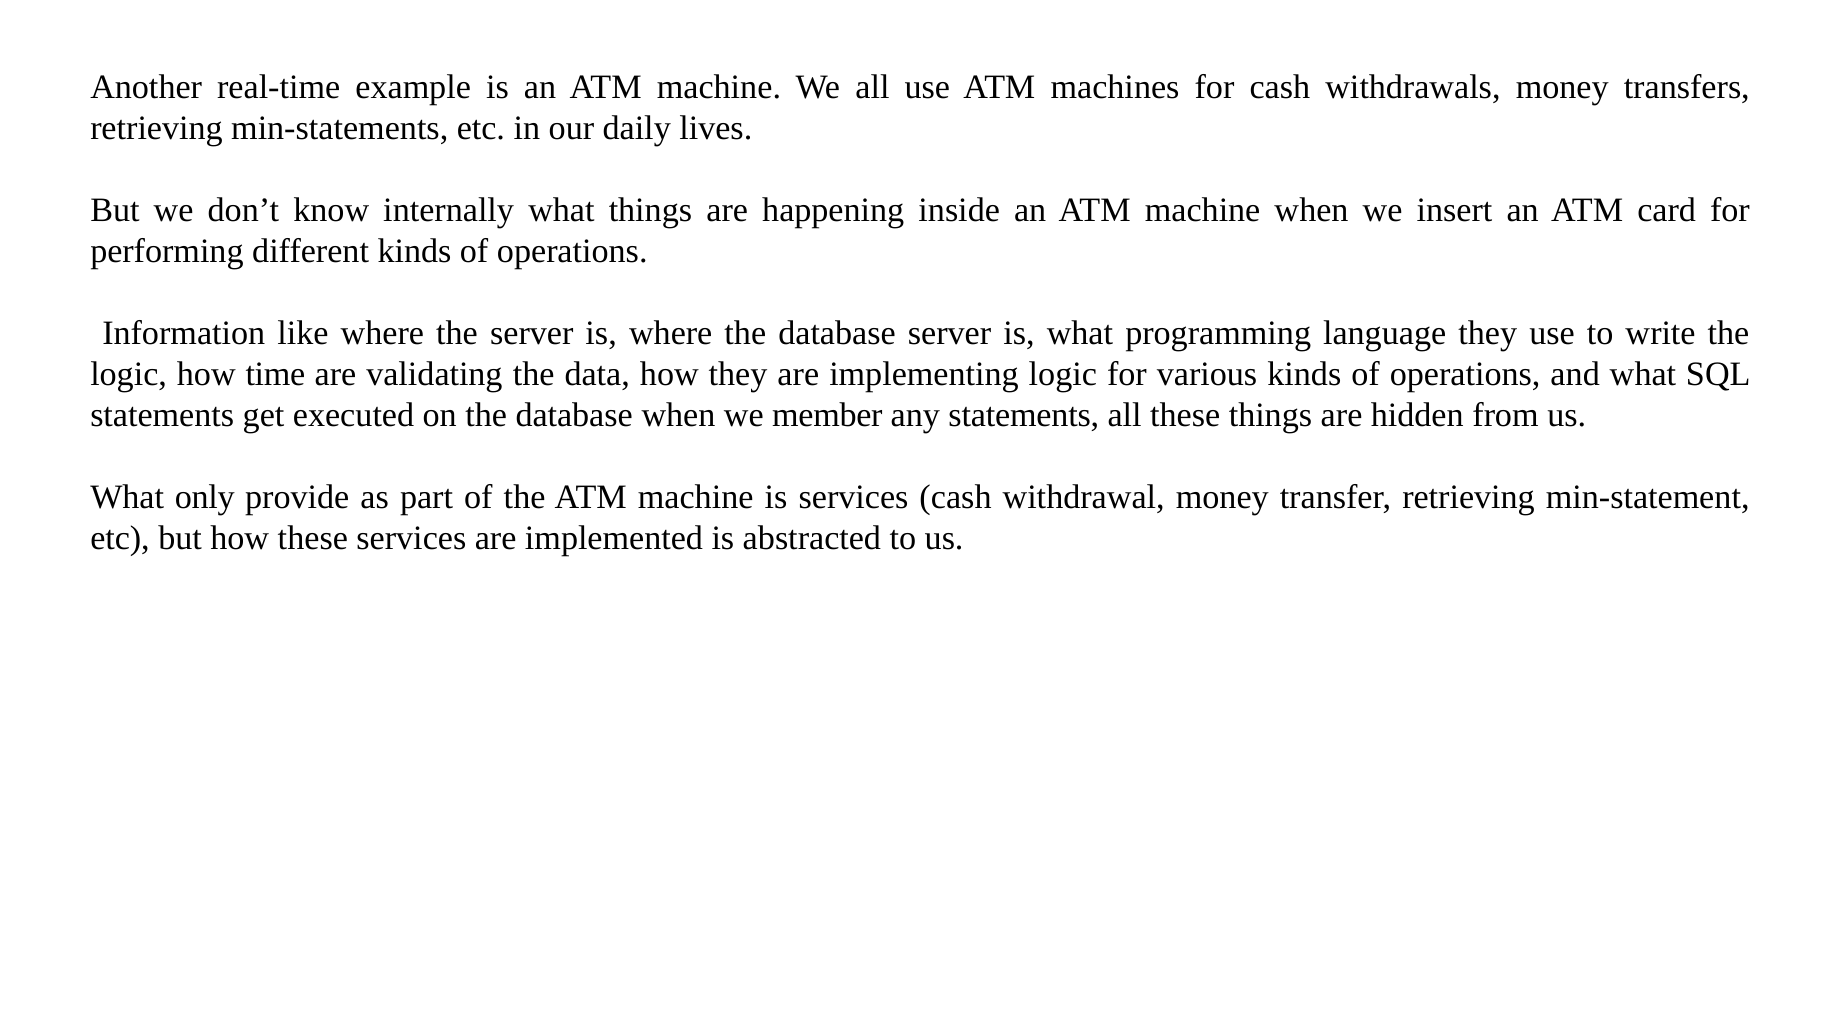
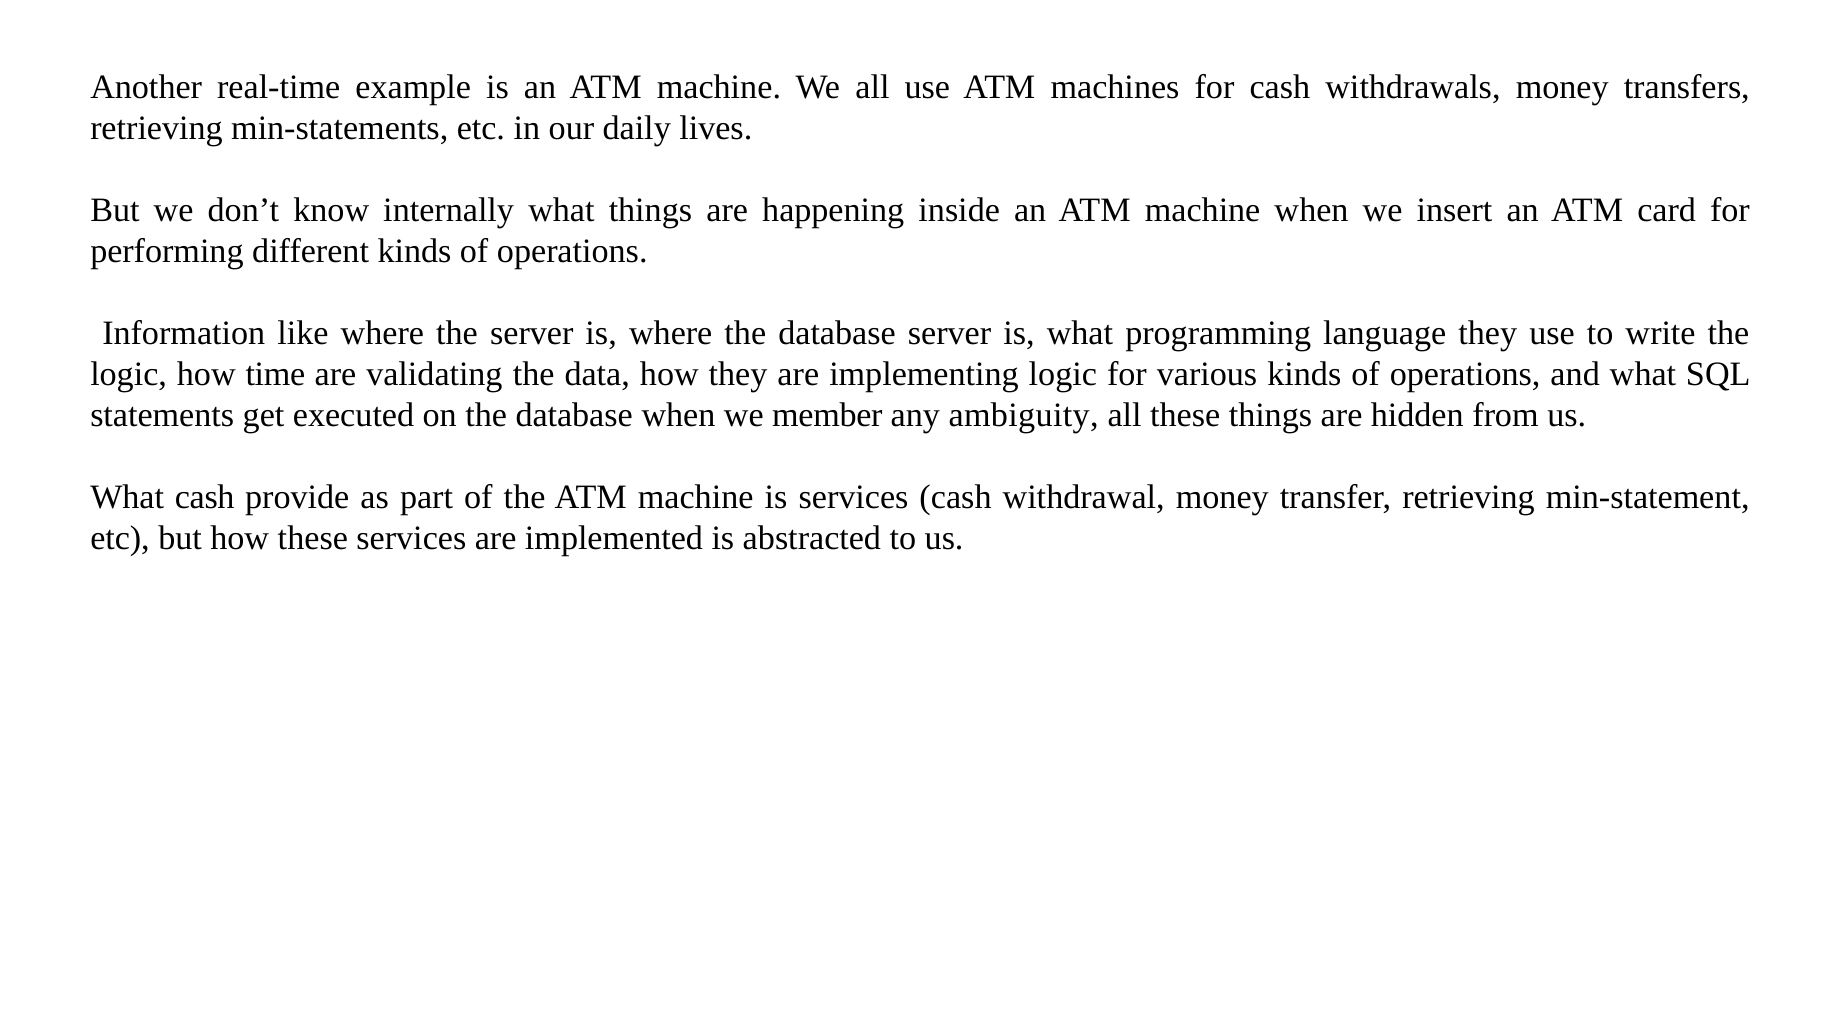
any statements: statements -> ambiguity (1024, 415)
What only: only -> cash (205, 497)
